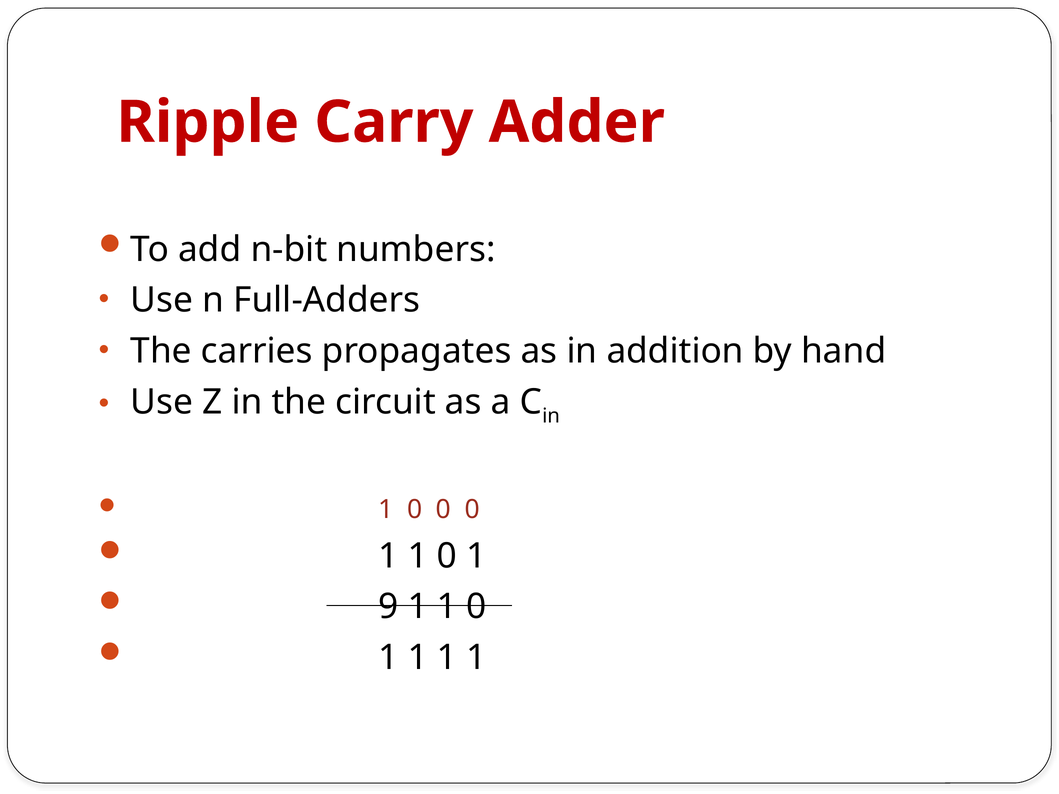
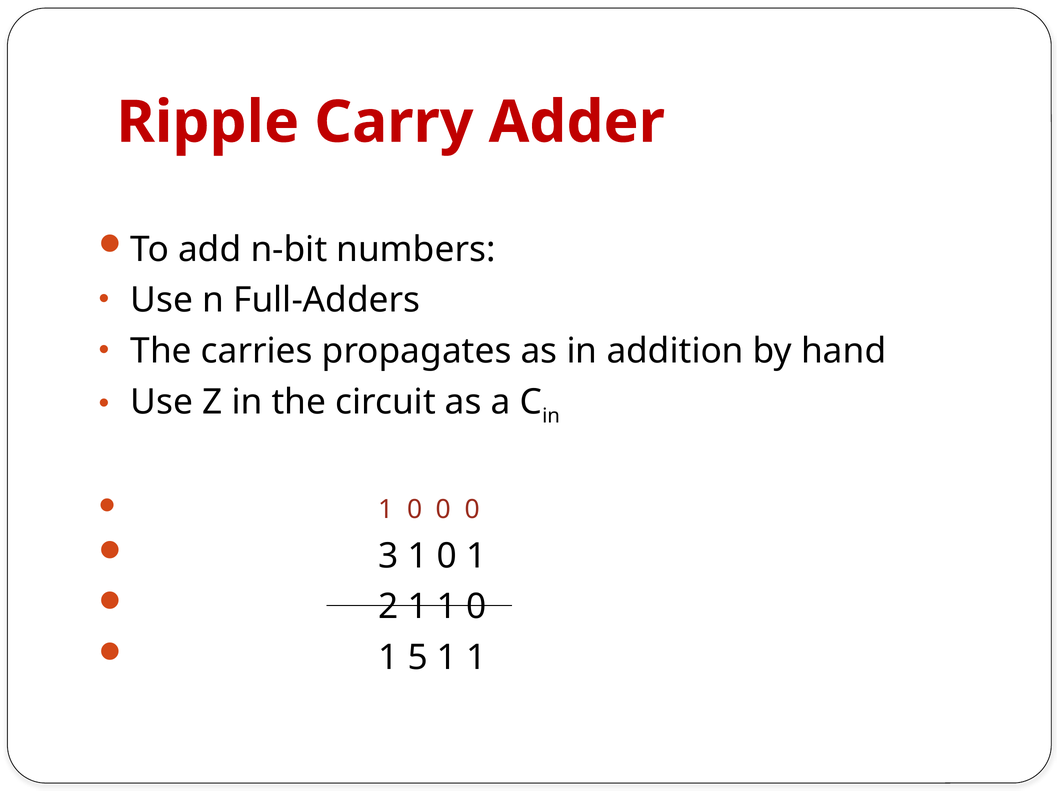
1: 1 -> 3 (388, 556)
9: 9 -> 2 (388, 607)
1: 1 -> 5 (418, 658)
